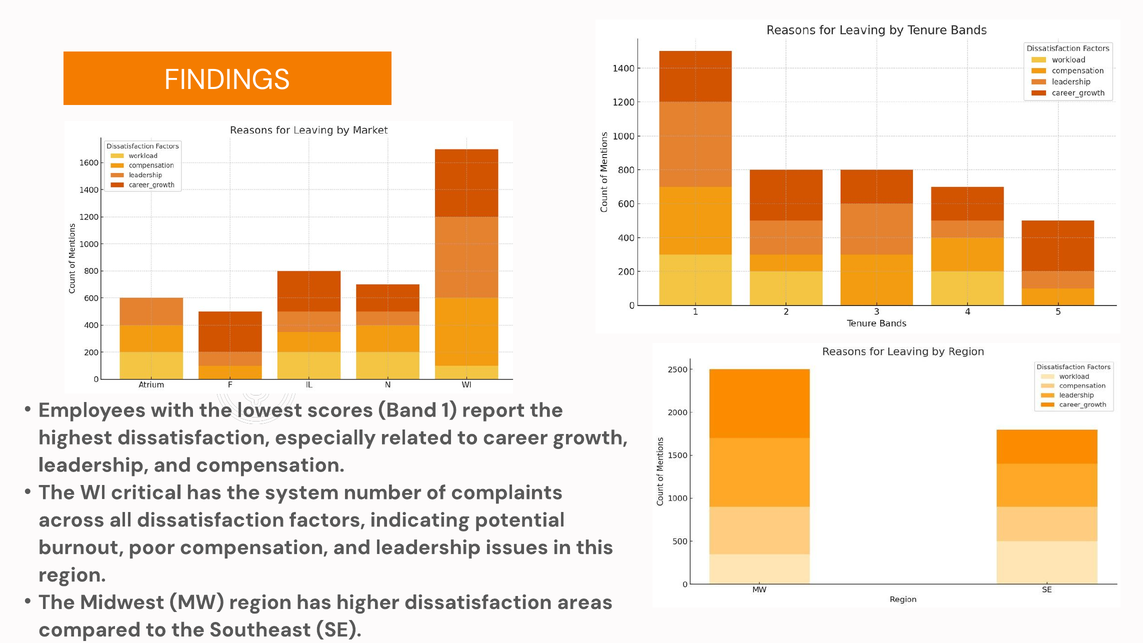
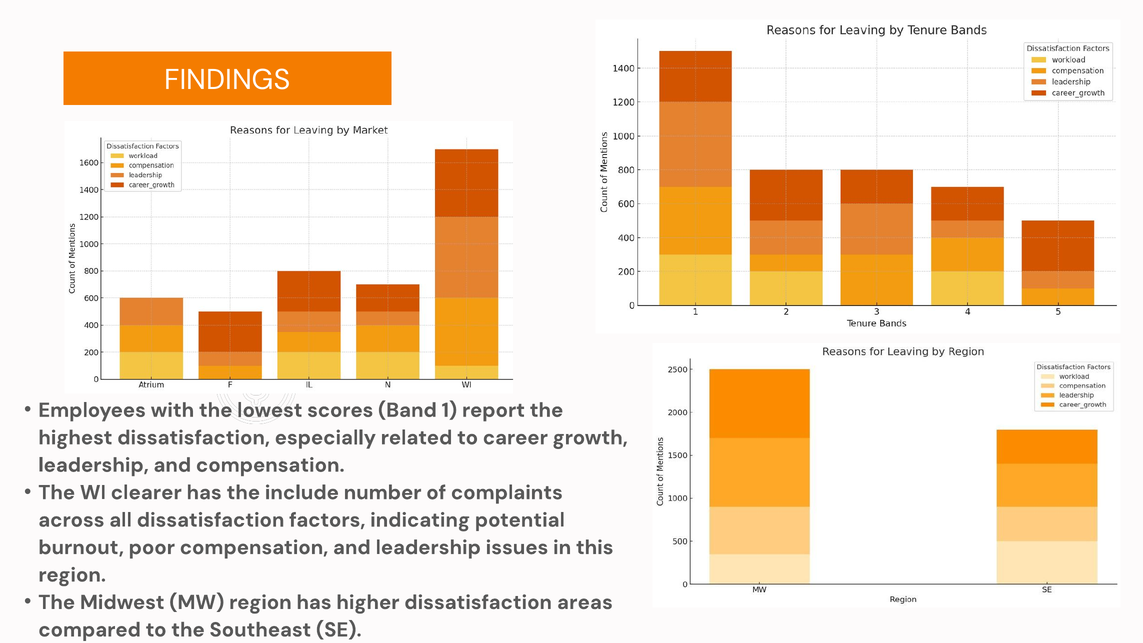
critical: critical -> clearer (146, 492)
system: system -> include (302, 492)
